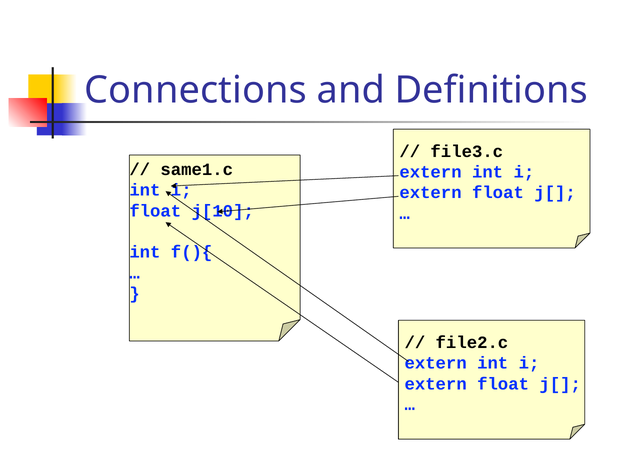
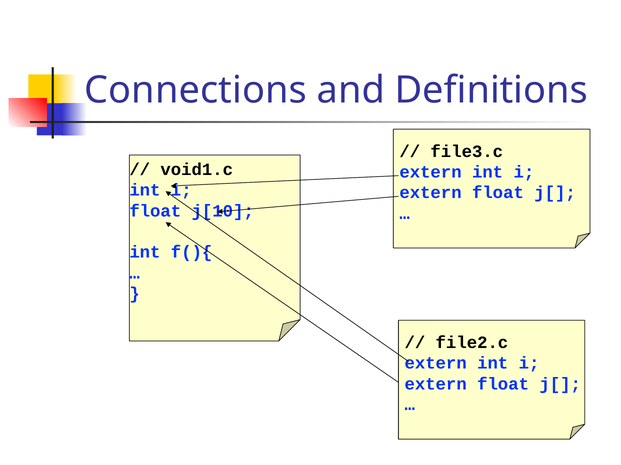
same1.c: same1.c -> void1.c (197, 170)
